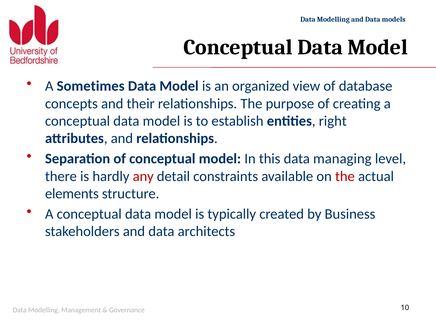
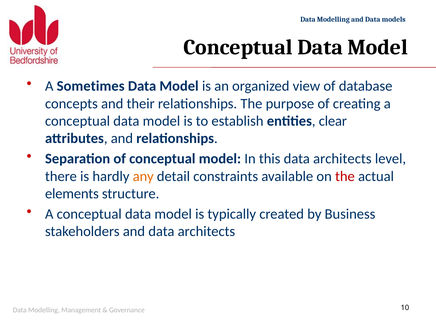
right: right -> clear (333, 121)
this data managing: managing -> architects (342, 159)
any colour: red -> orange (143, 176)
